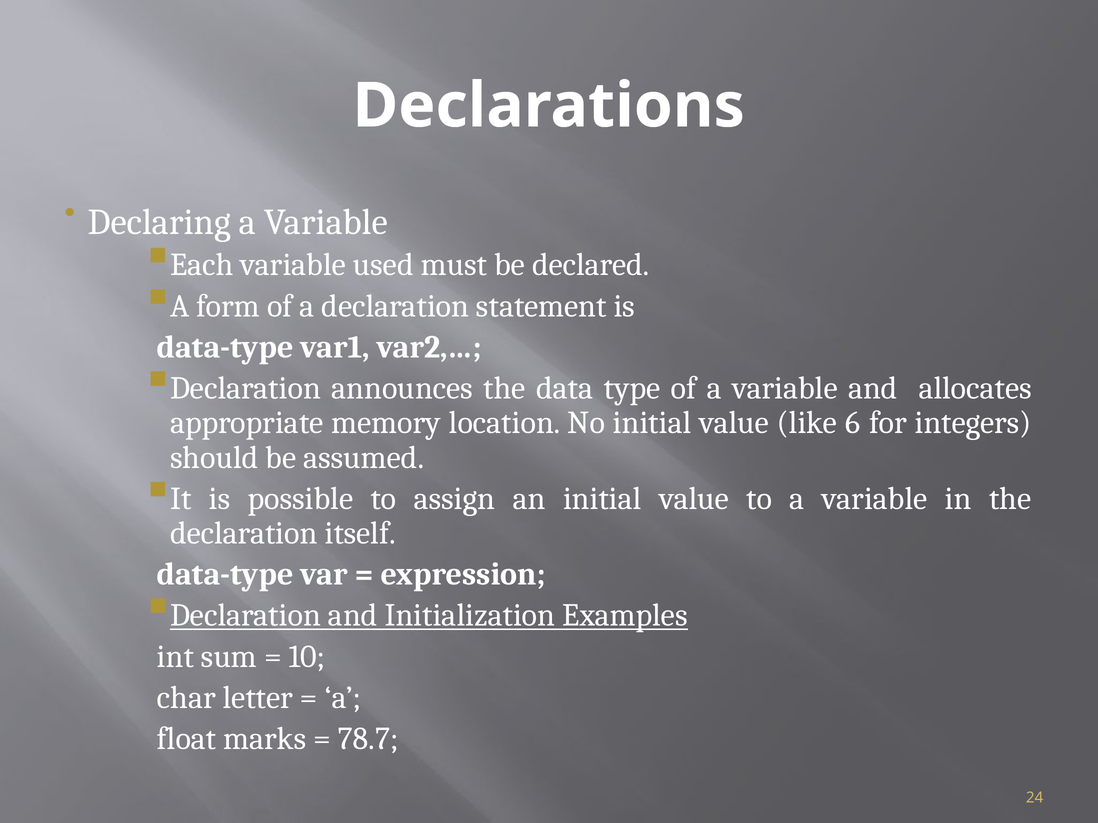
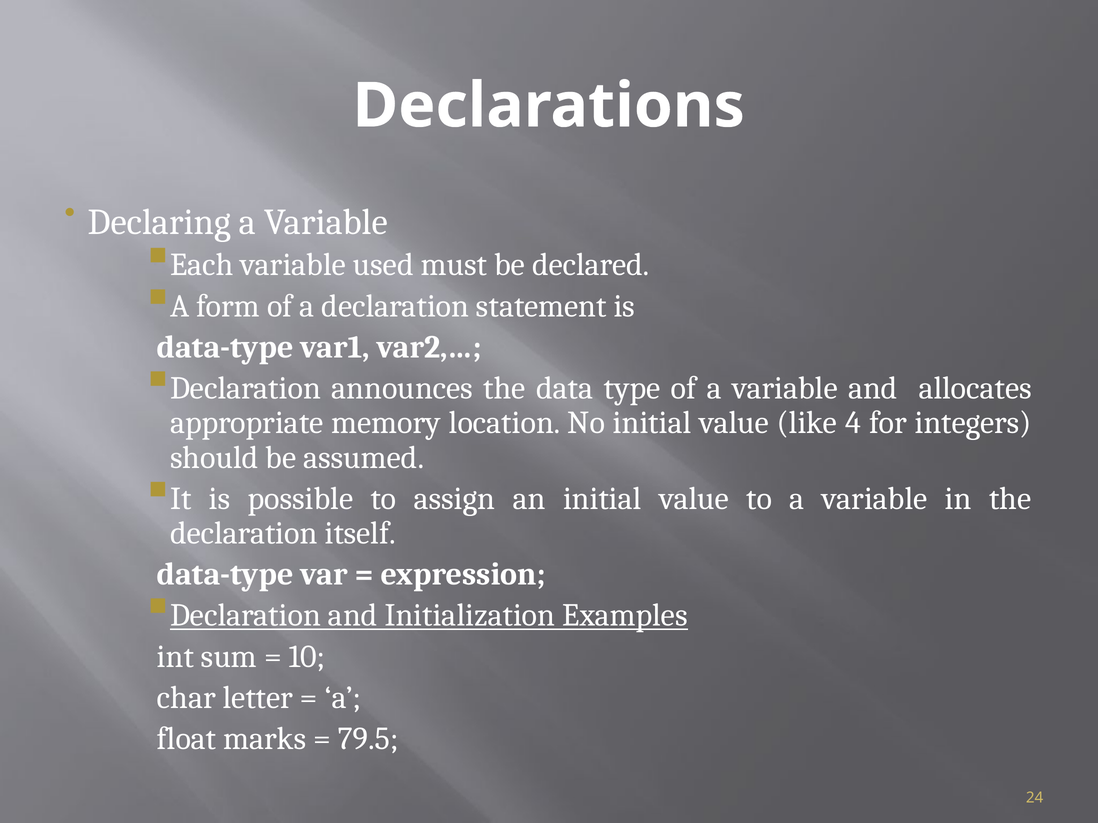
6: 6 -> 4 (853, 423)
78.7: 78.7 -> 79.5 (368, 739)
